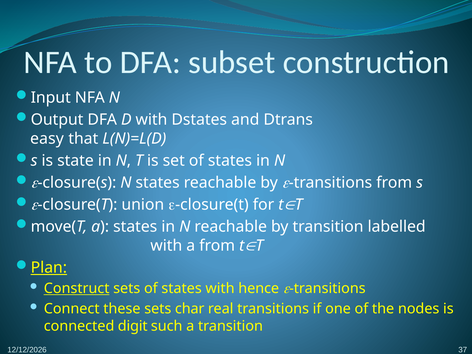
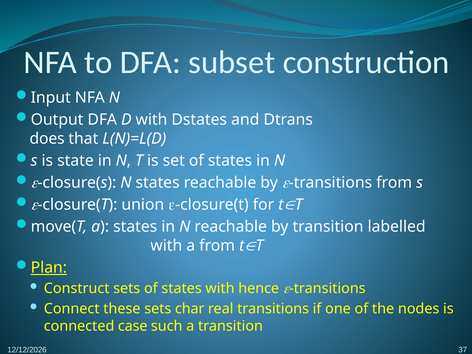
easy: easy -> does (47, 139)
Construct underline: present -> none (77, 288)
digit: digit -> case (133, 326)
